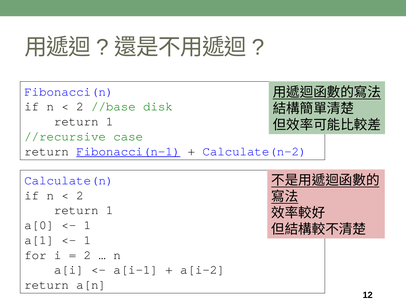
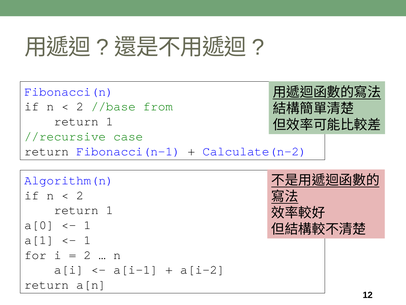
disk: disk -> from (158, 106)
Fibonacci(n-1 underline: present -> none (128, 151)
Calculate(n: Calculate(n -> Algorithm(n (69, 180)
